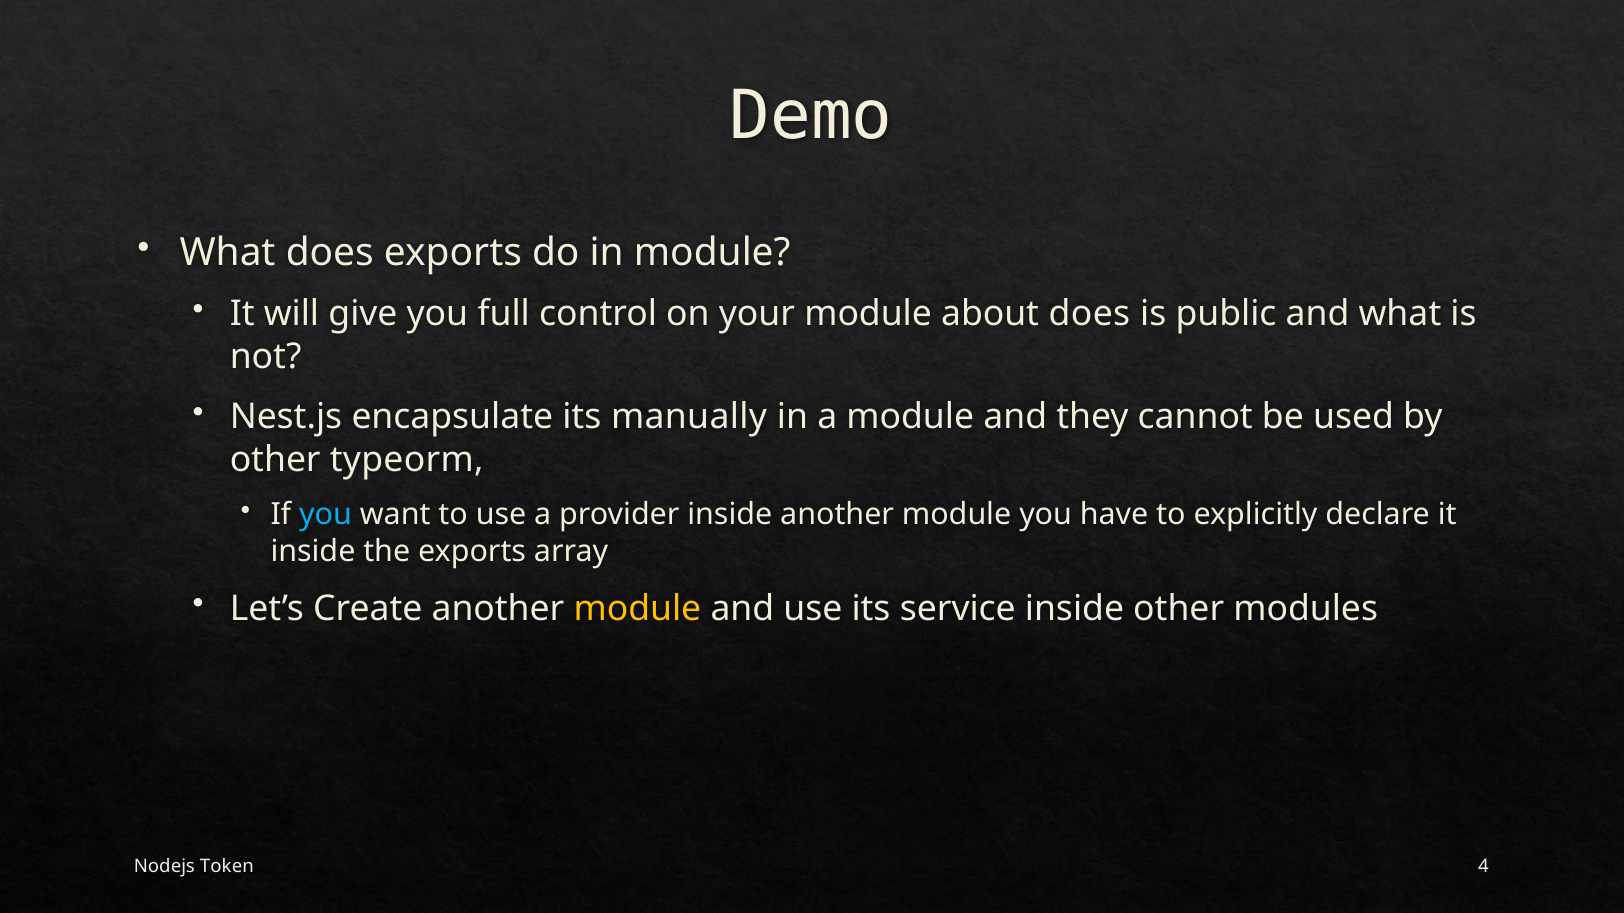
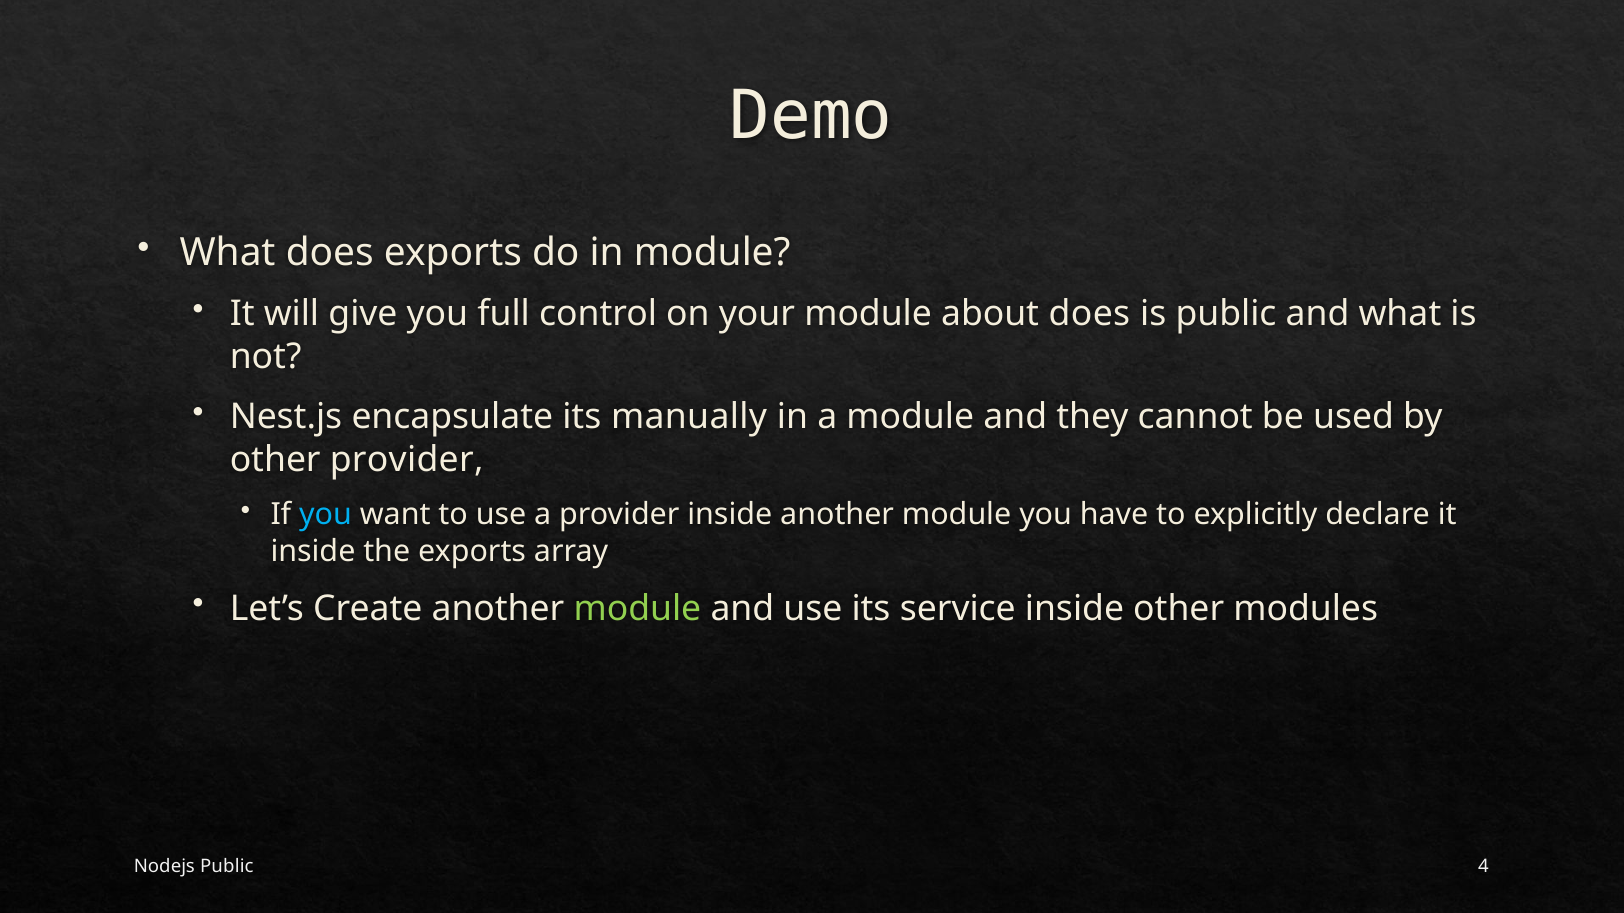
other typeorm: typeorm -> provider (407, 460)
module colour: yellow -> light green (637, 609)
Nodejs Token: Token -> Public (227, 867)
